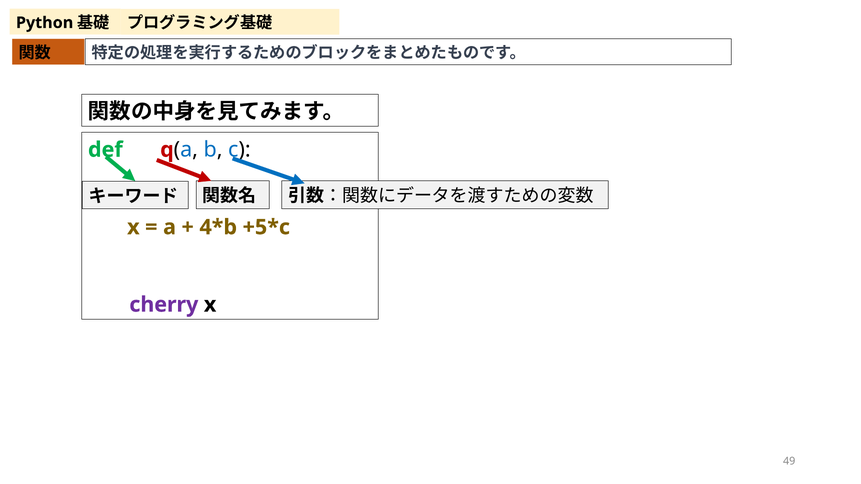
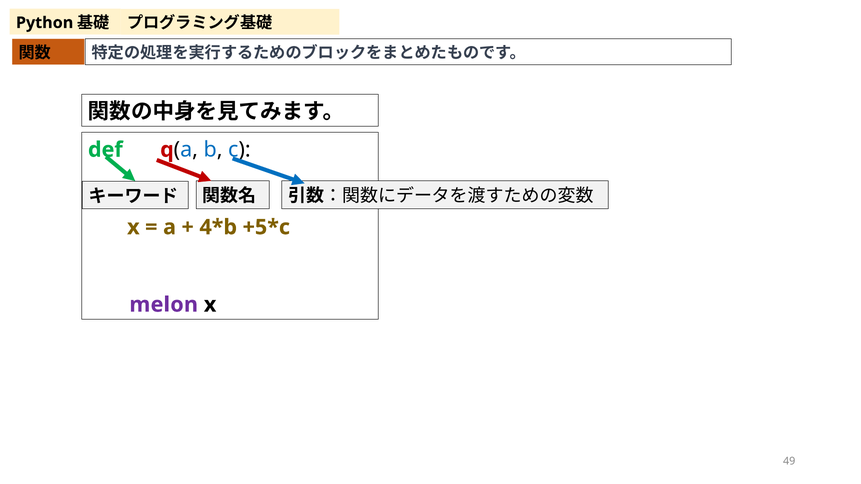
cherry: cherry -> melon (164, 305)
